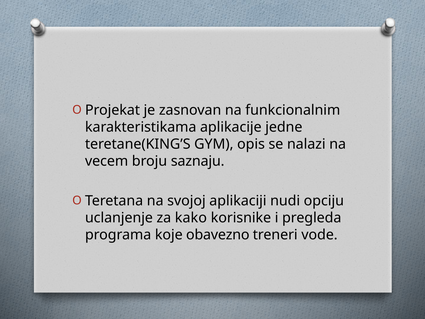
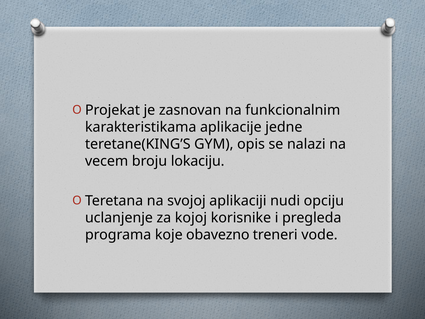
saznaju: saznaju -> lokaciju (198, 161)
kako: kako -> kojoj (191, 218)
